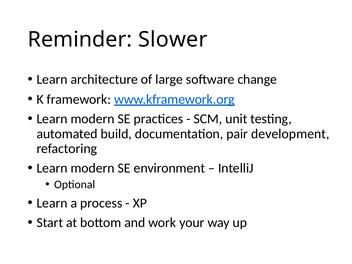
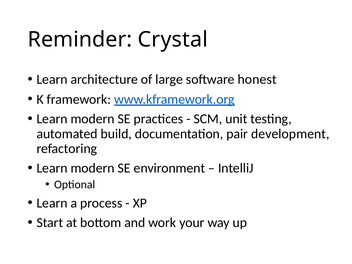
Slower: Slower -> Crystal (173, 39)
change: change -> honest (257, 79)
